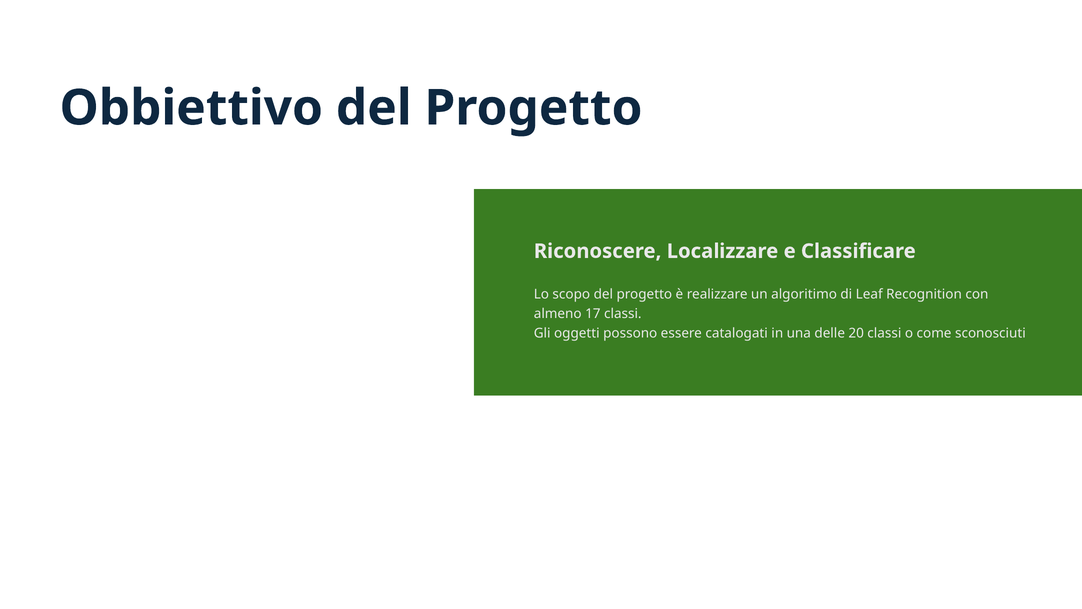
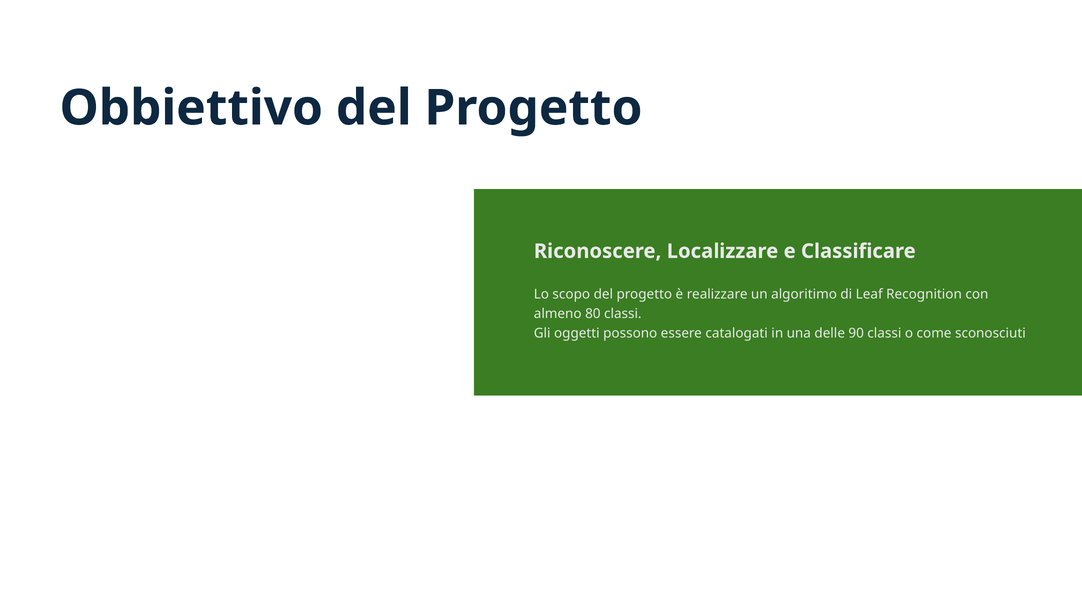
17: 17 -> 80 (593, 314)
20: 20 -> 90 (856, 333)
